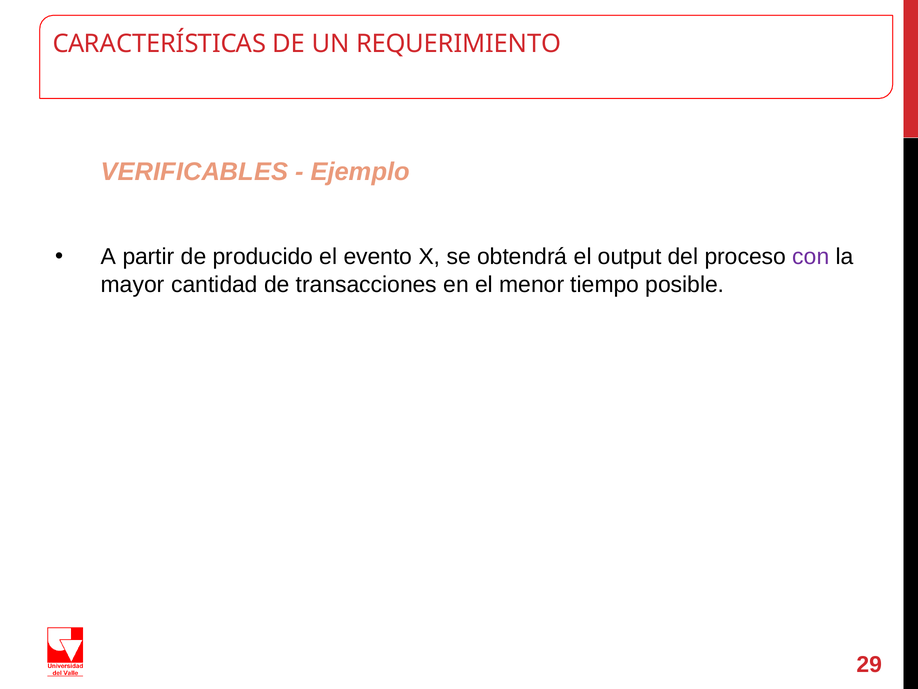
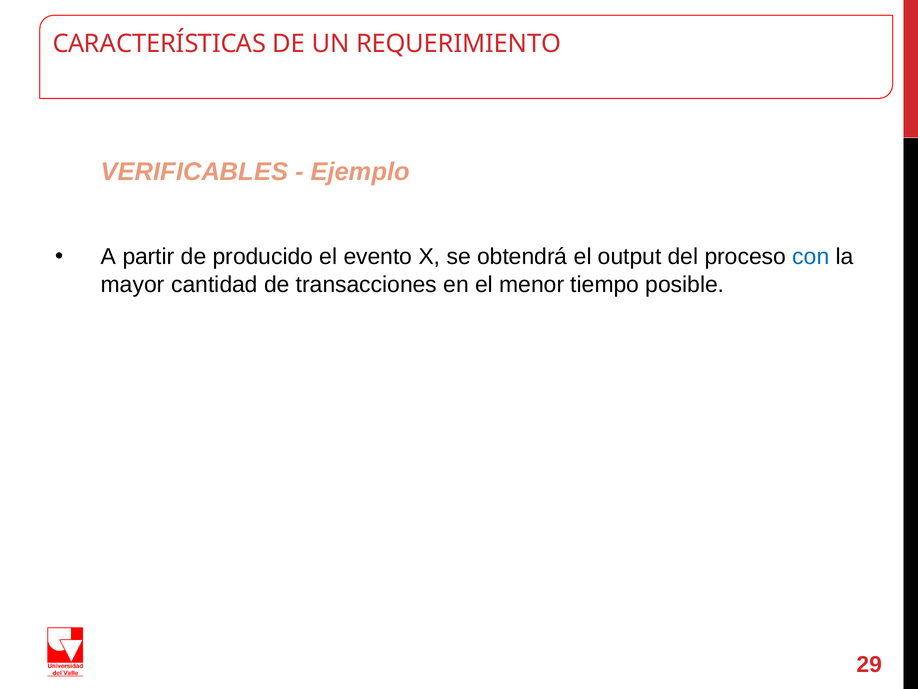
con colour: purple -> blue (811, 257)
